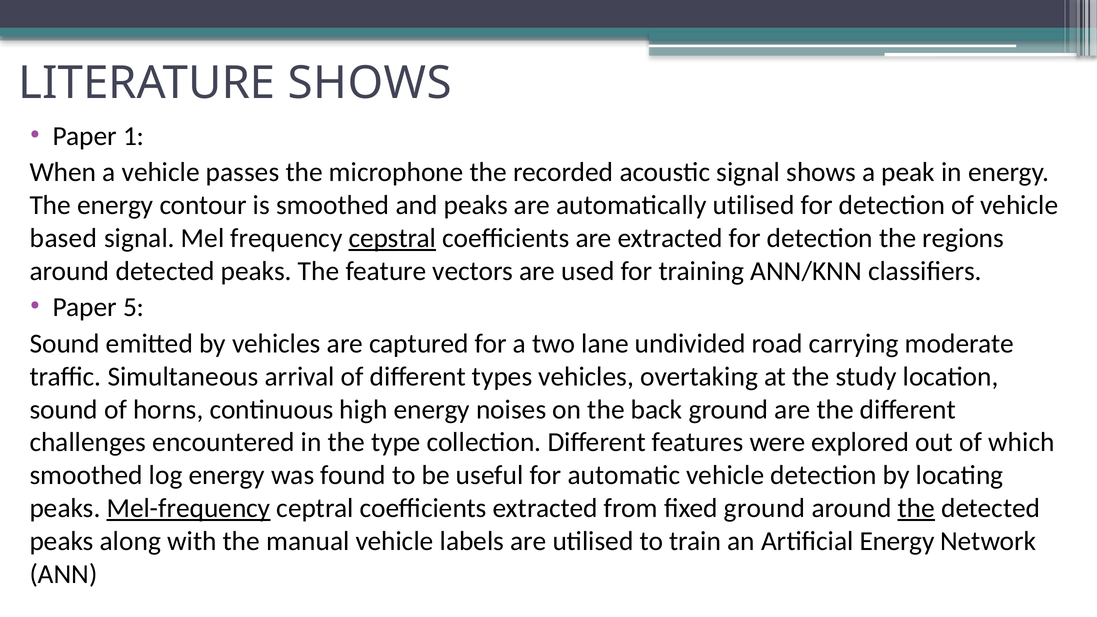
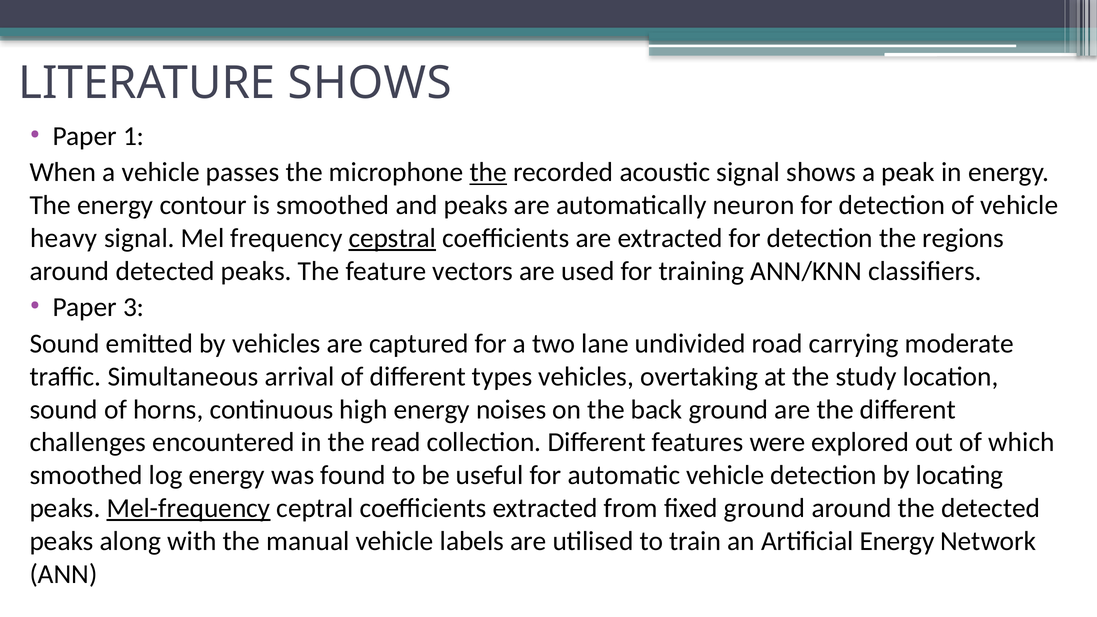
the underline: none -> present (488, 172)
automatically utilised: utilised -> neuron (754, 205)
based: based -> heavy (64, 238)
5: 5 -> 3 (134, 307)
type: type -> read (396, 442)
the underline: present -> none (916, 508)
